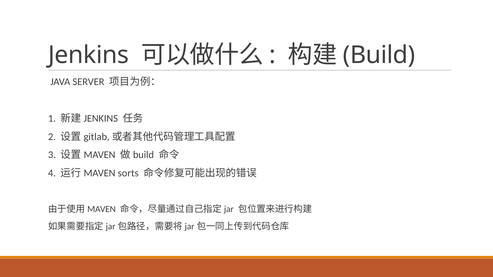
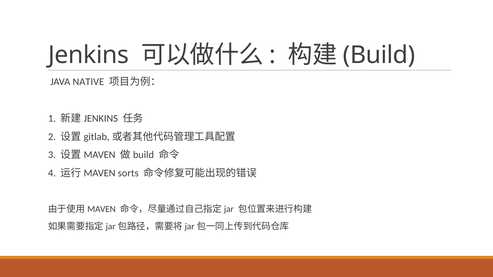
SERVER: SERVER -> NATIVE (88, 82)
